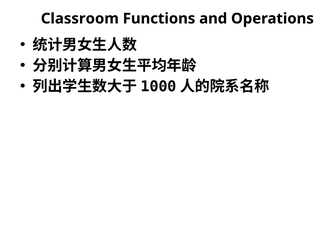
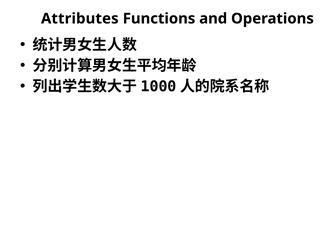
Classroom: Classroom -> Attributes (80, 19)
